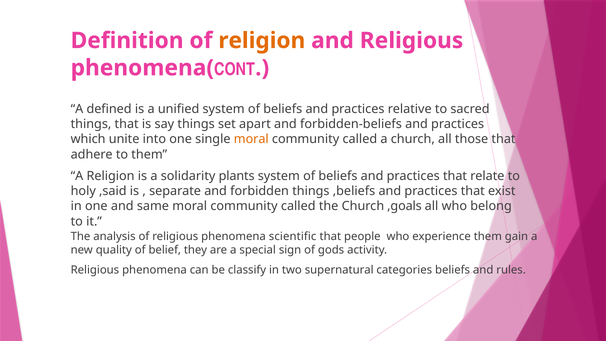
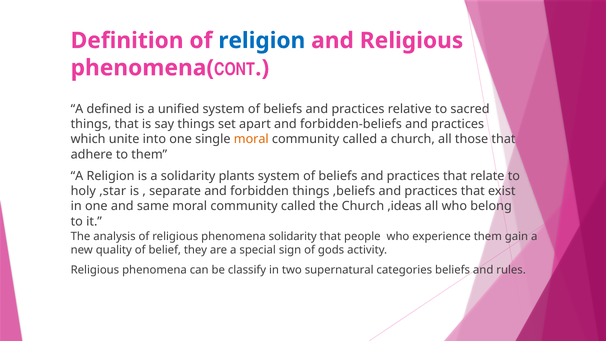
religion colour: orange -> blue (262, 41)
,said: ,said -> ,star (113, 191)
,goals: ,goals -> ,ideas (405, 206)
phenomena scientific: scientific -> solidarity (293, 236)
